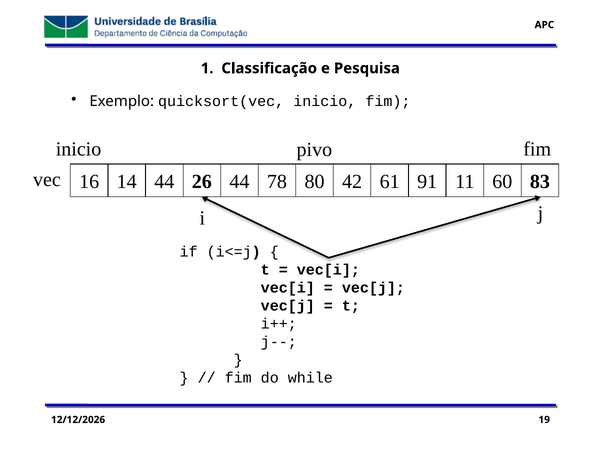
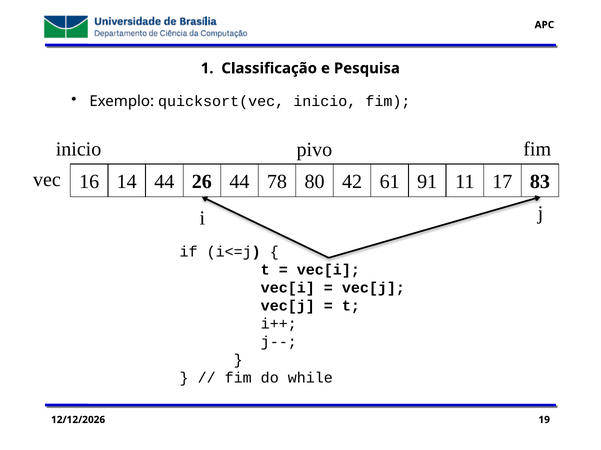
60: 60 -> 17 (502, 182)
